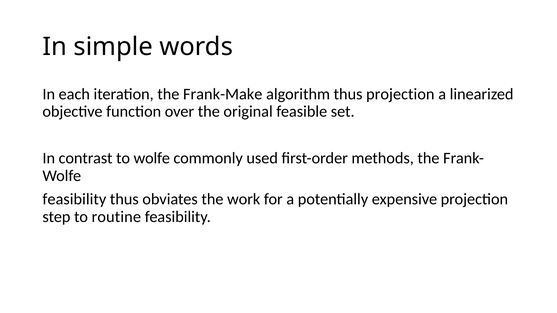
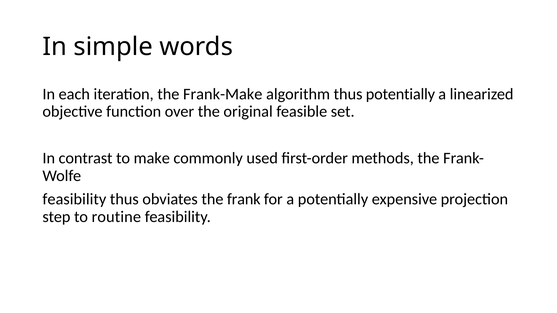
thus projection: projection -> potentially (400, 94)
to wolfe: wolfe -> make (152, 158)
work: work -> frank (244, 199)
